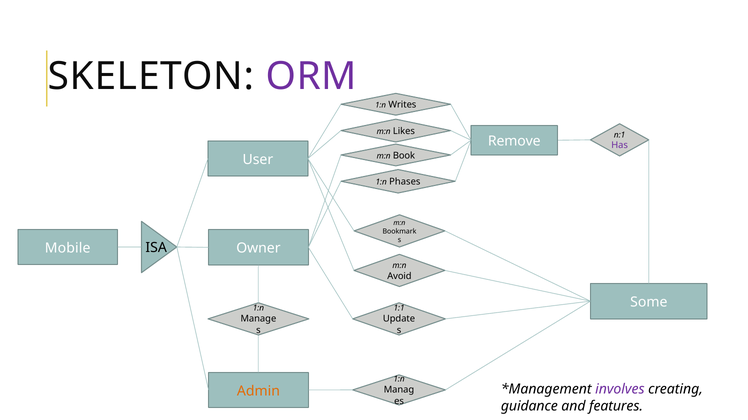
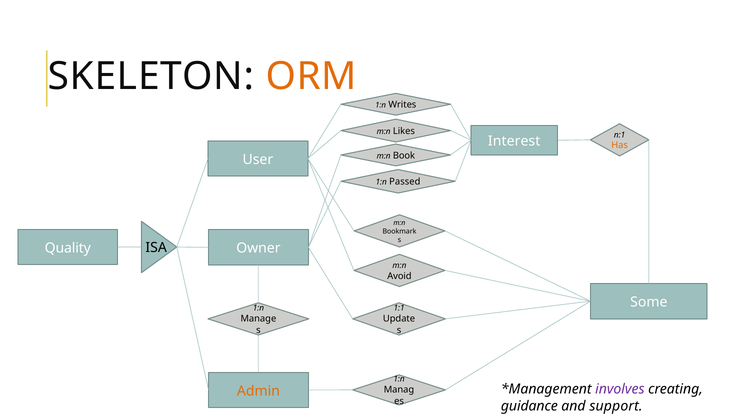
ORM colour: purple -> orange (311, 77)
Remove: Remove -> Interest (514, 141)
Has colour: purple -> orange (620, 146)
Phases: Phases -> Passed (405, 182)
Mobile: Mobile -> Quality (68, 248)
features: features -> support (616, 407)
